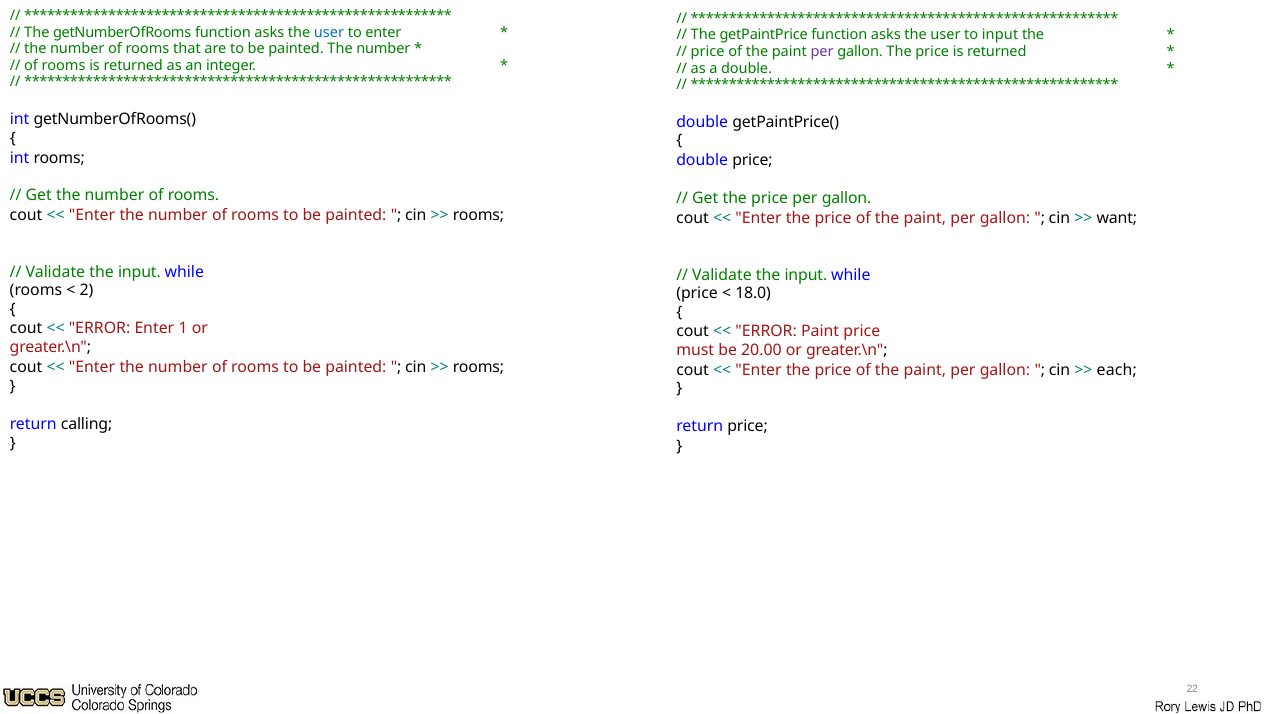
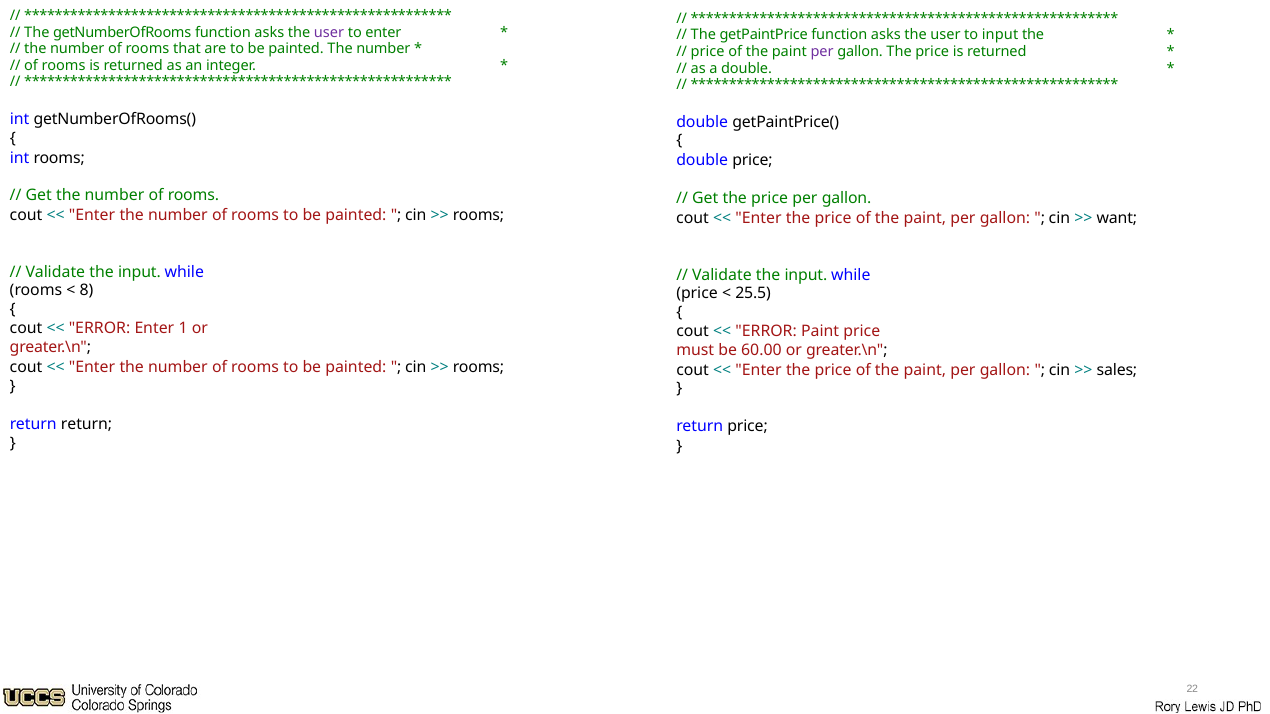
user colour: blue -> purple (329, 33)
2: 2 -> 8 (86, 291)
18.0: 18.0 -> 25.5 (753, 294)
20.00: 20.00 -> 60.00 (761, 350)
each: each -> sales (1117, 370)
return calling: calling -> return (87, 424)
